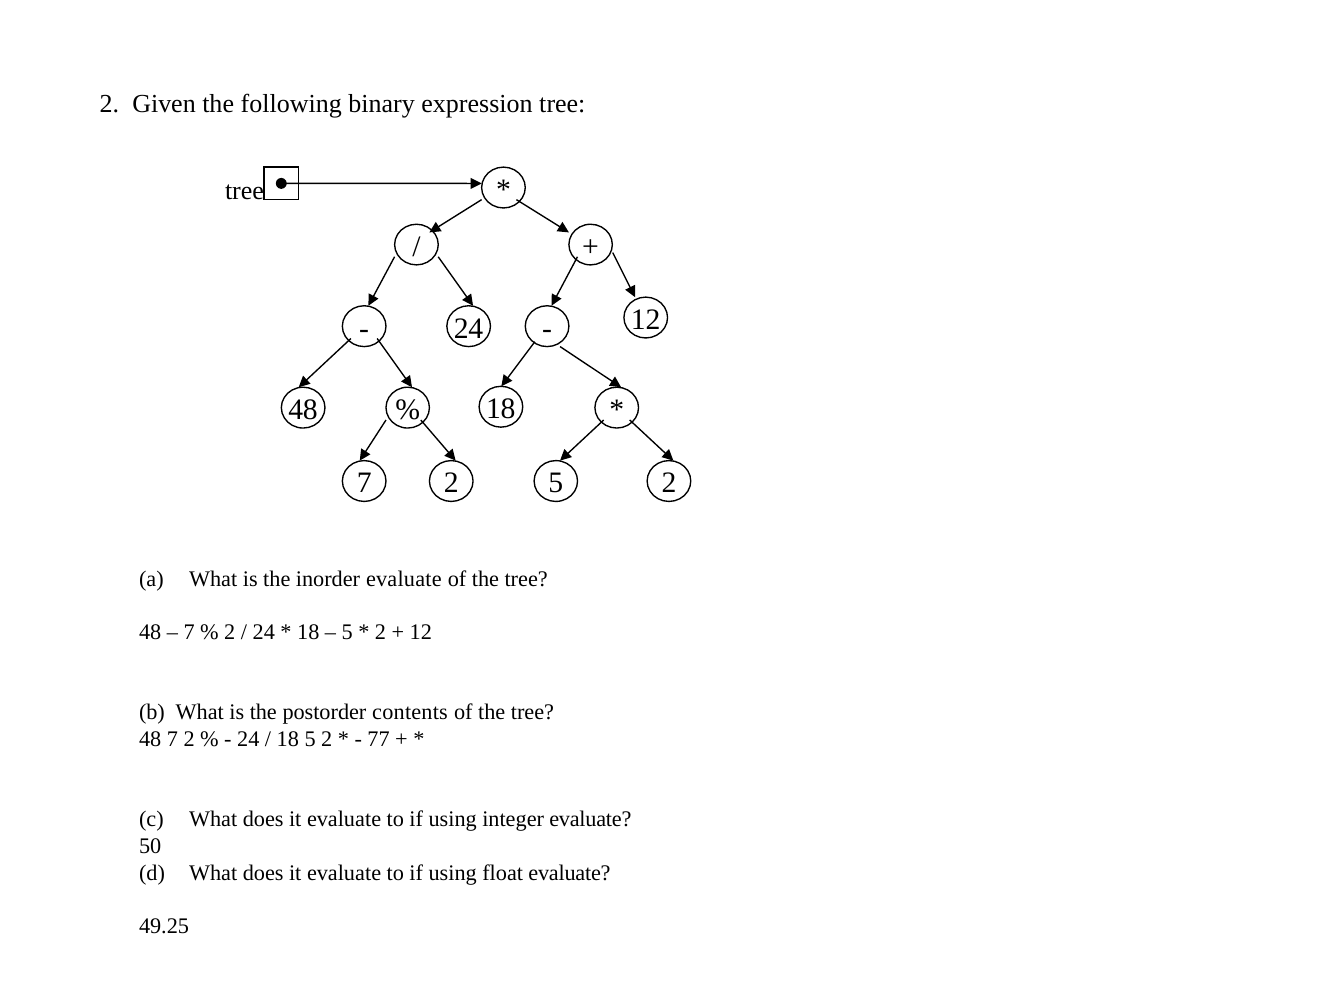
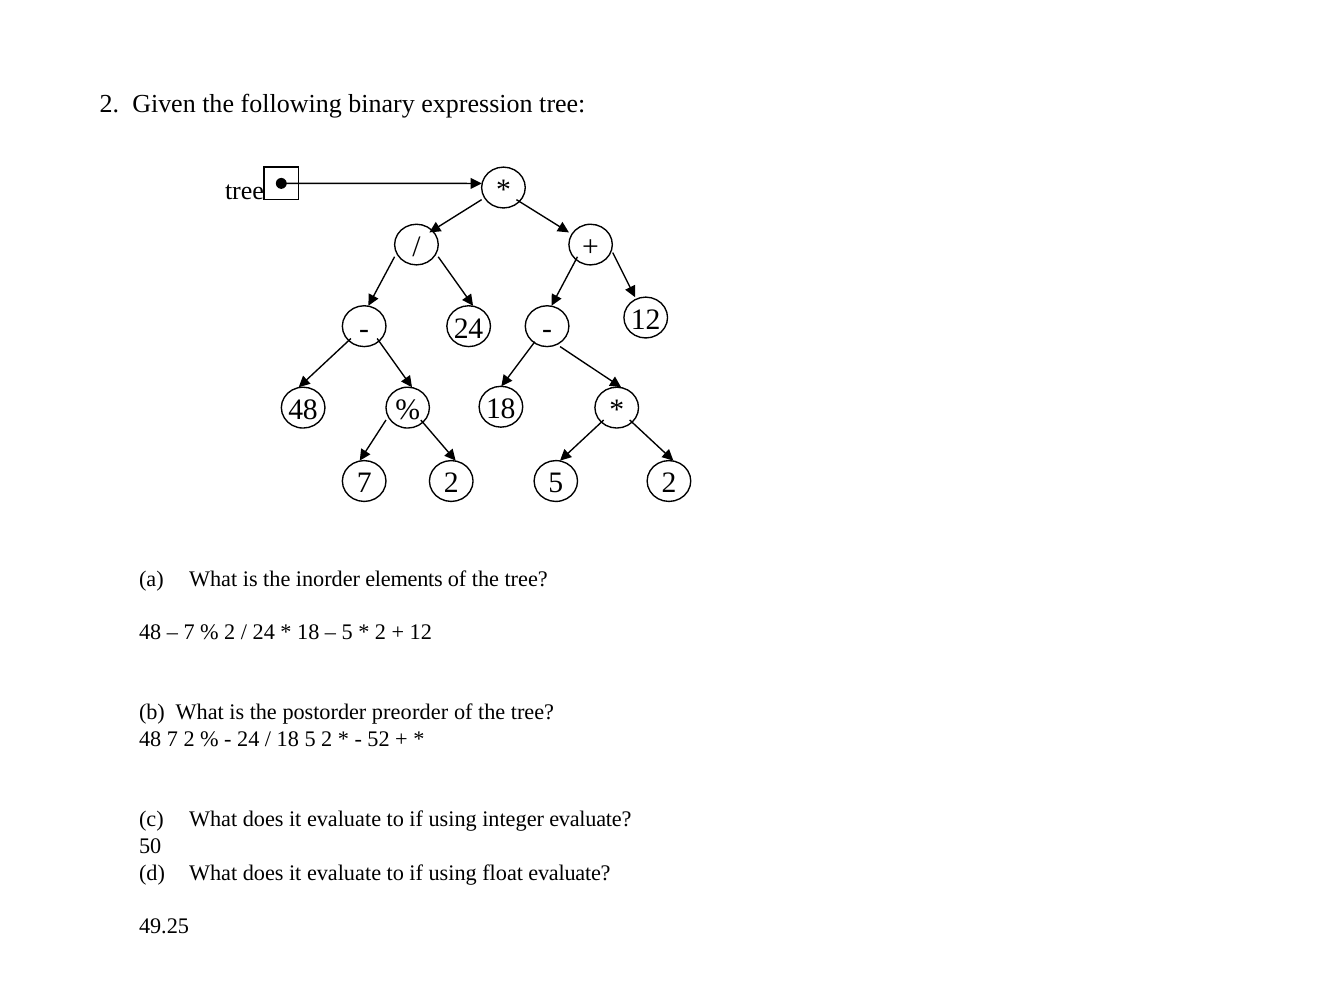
inorder evaluate: evaluate -> elements (404, 579)
contents: contents -> preorder (410, 712)
77: 77 -> 52 (379, 739)
